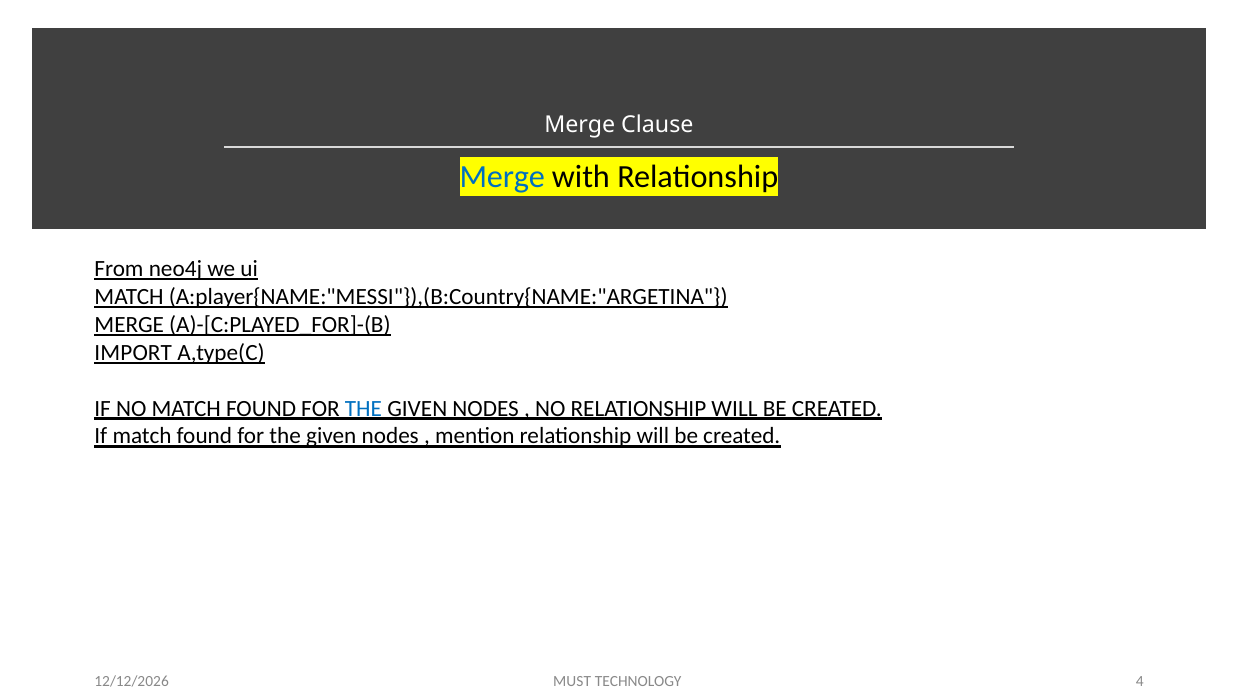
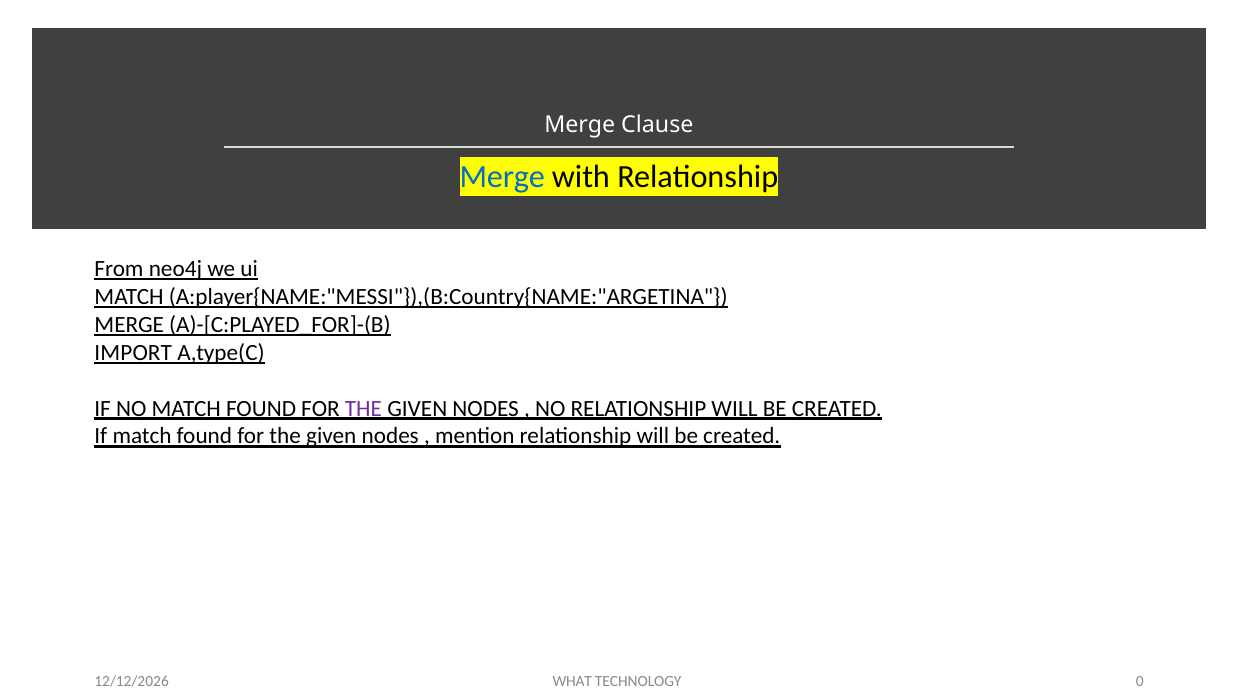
THE colour: blue -> purple (363, 408)
MUST: MUST -> WHAT (572, 681)
4: 4 -> 0 (1140, 681)
